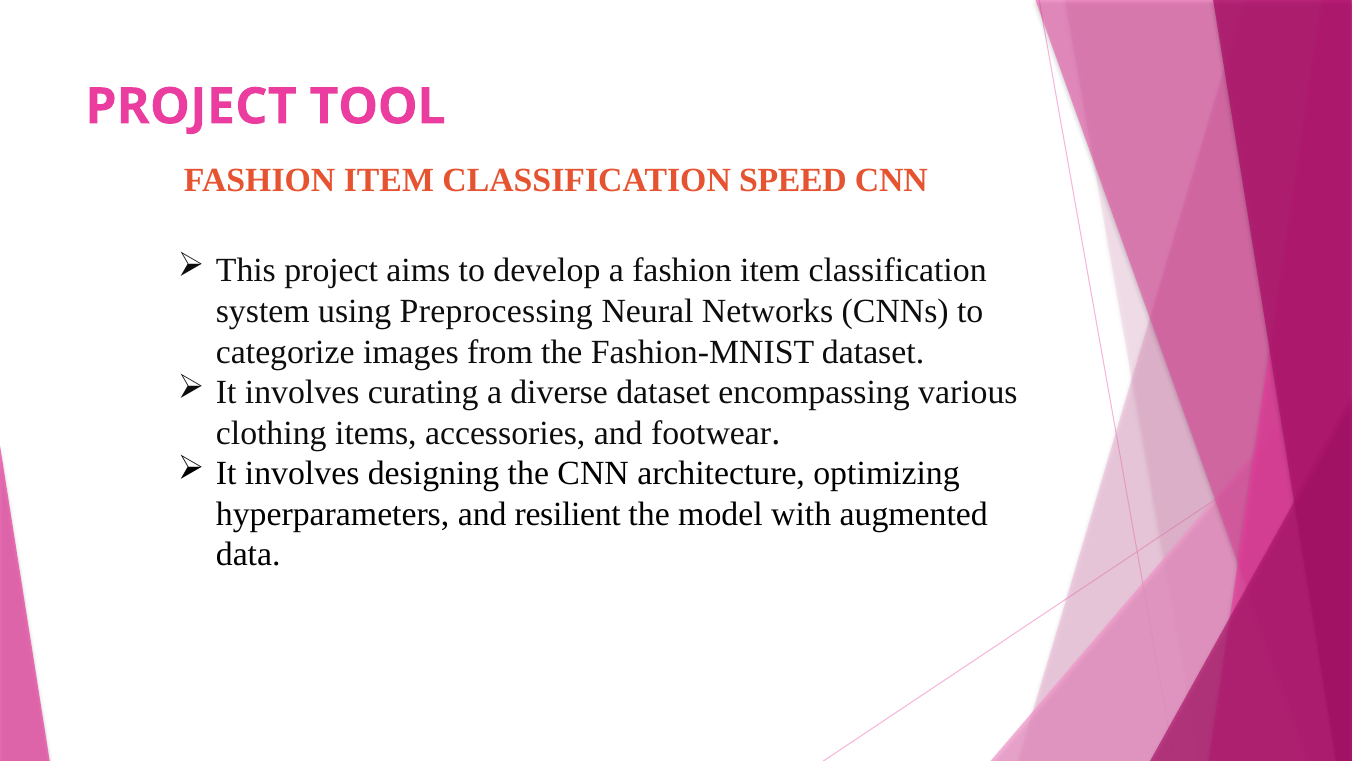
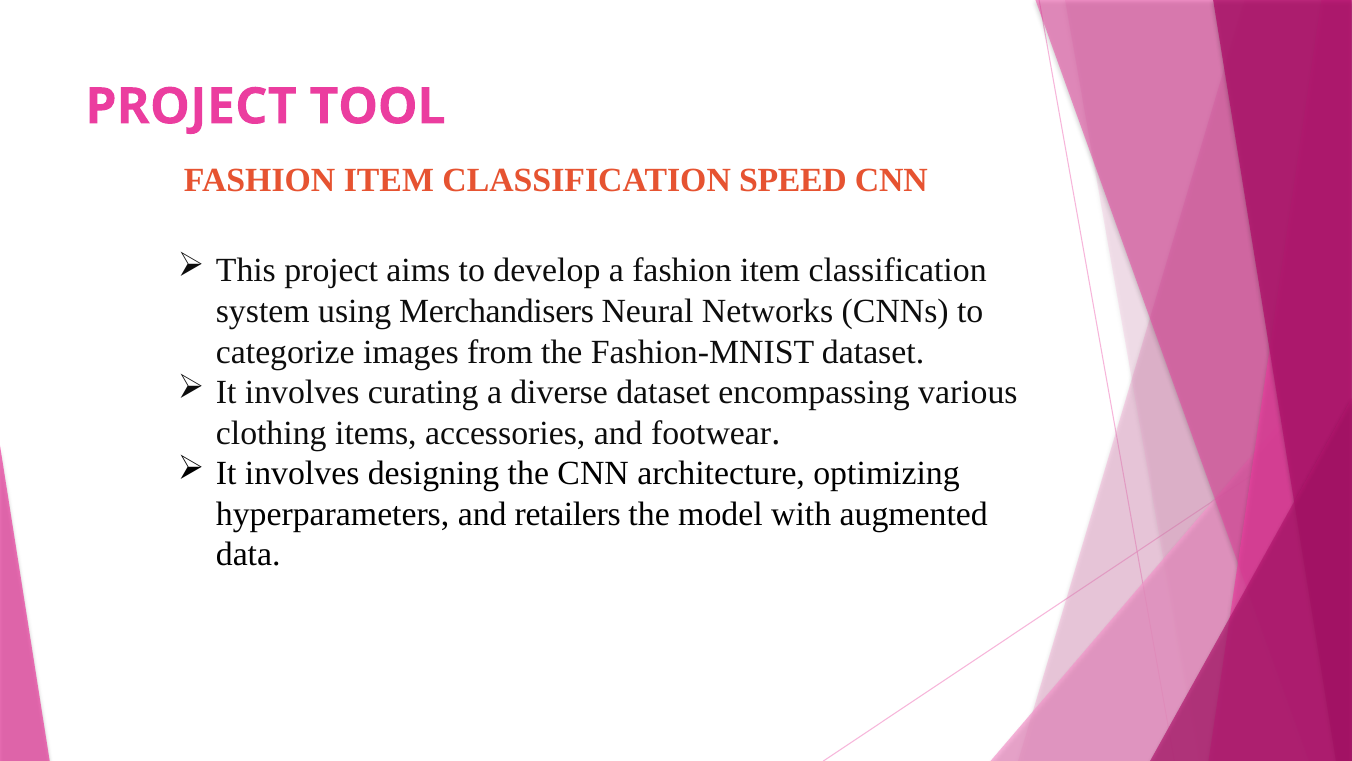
Preprocessing: Preprocessing -> Merchandisers (497, 311)
resilient: resilient -> retailers (568, 514)
